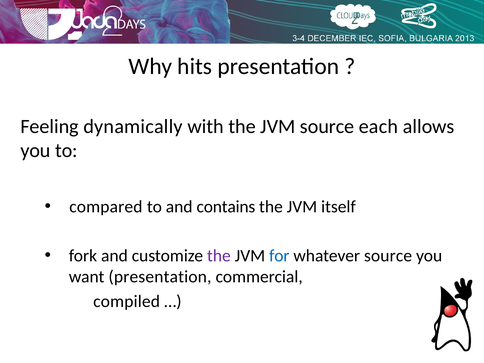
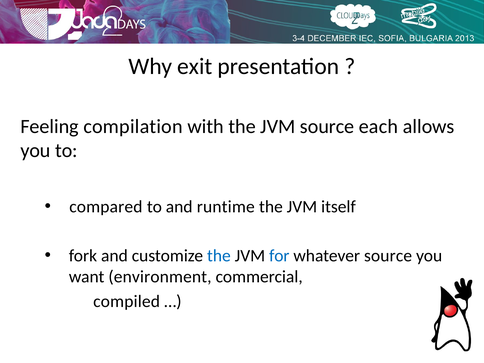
hits: hits -> exit (195, 66)
dynamically: dynamically -> compilation (133, 126)
contains: contains -> runtime (226, 207)
the colour: purple -> blue (219, 256)
want presentation: presentation -> environment (160, 277)
